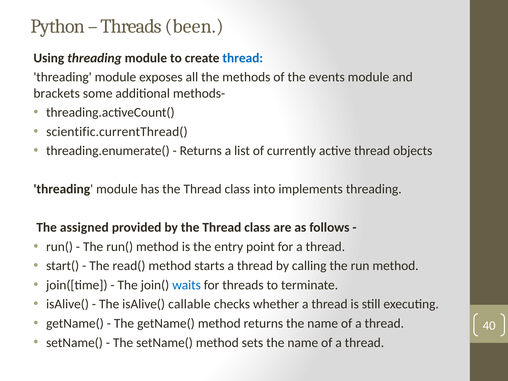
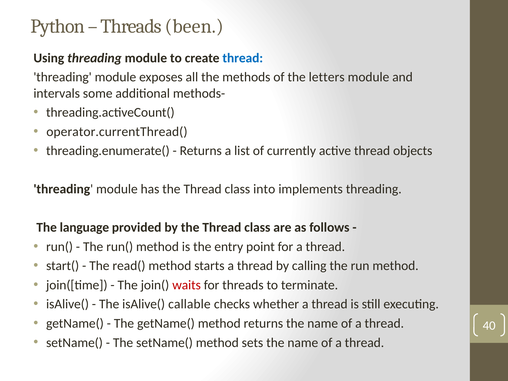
events: events -> letters (327, 77)
brackets: brackets -> intervals (57, 93)
scientific.currentThread(: scientific.currentThread( -> operator.currentThread( (117, 132)
assigned: assigned -> language (84, 228)
waits colour: blue -> red (187, 285)
